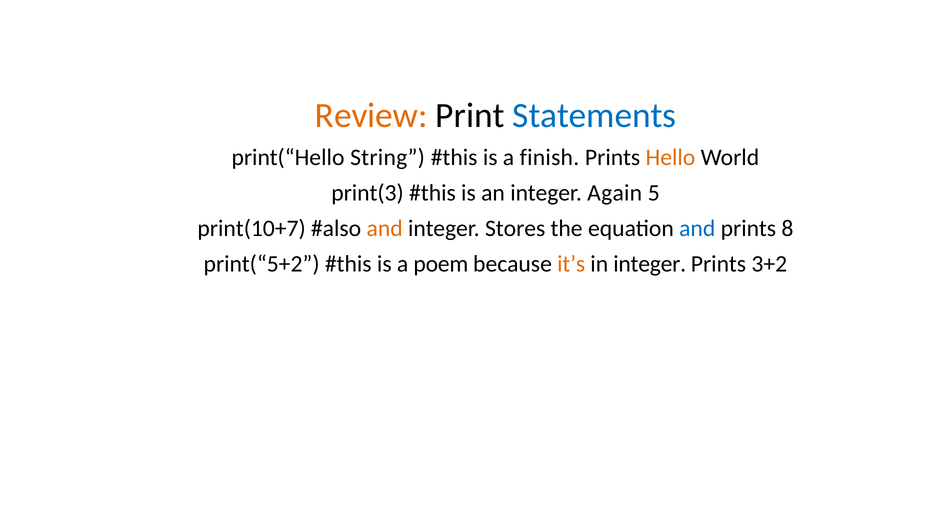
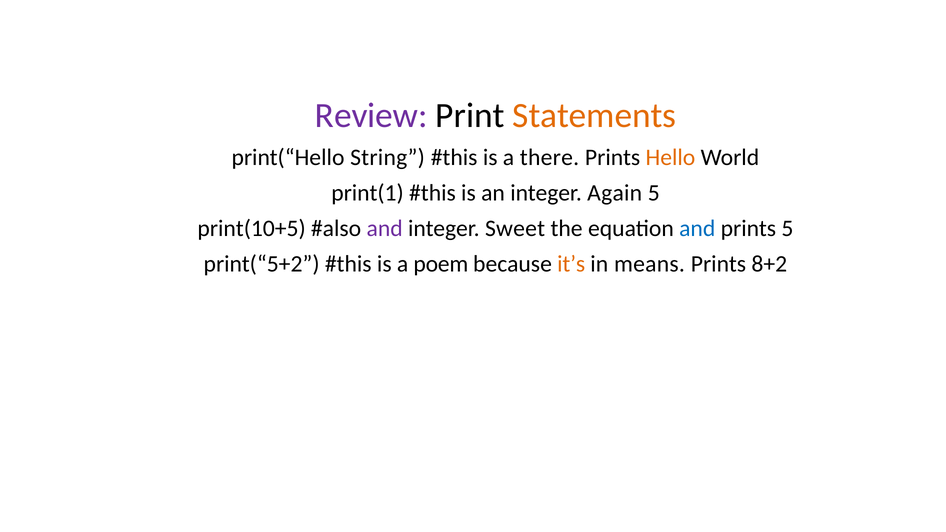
Review colour: orange -> purple (371, 116)
Statements colour: blue -> orange (594, 116)
finish: finish -> there (549, 158)
print(3: print(3 -> print(1 (367, 193)
print(10+7: print(10+7 -> print(10+5 (252, 228)
and colour: orange -> purple (385, 228)
Stores: Stores -> Sweet (515, 228)
prints 8: 8 -> 5 (787, 228)
in integer: integer -> means (649, 264)
3+2: 3+2 -> 8+2 (769, 264)
